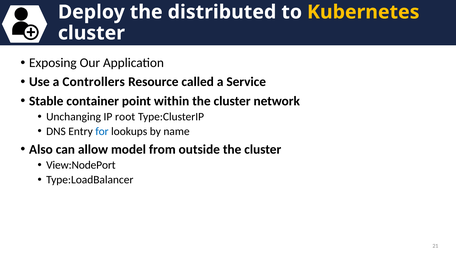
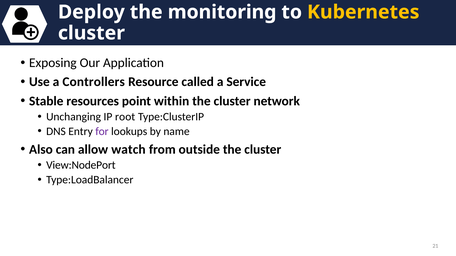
distributed: distributed -> monitoring (222, 12)
container: container -> resources (93, 101)
for colour: blue -> purple (102, 132)
model: model -> watch (128, 150)
